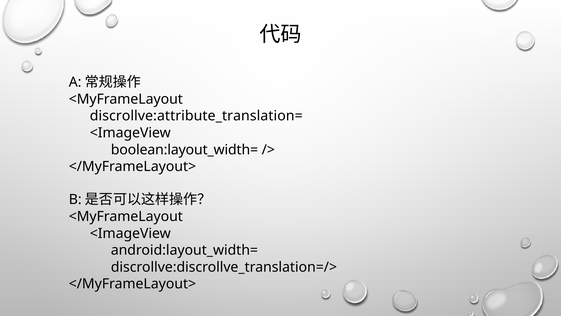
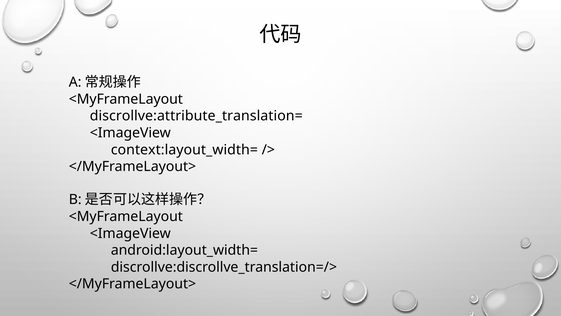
boolean:layout_width=: boolean:layout_width= -> context:layout_width= (184, 150)
